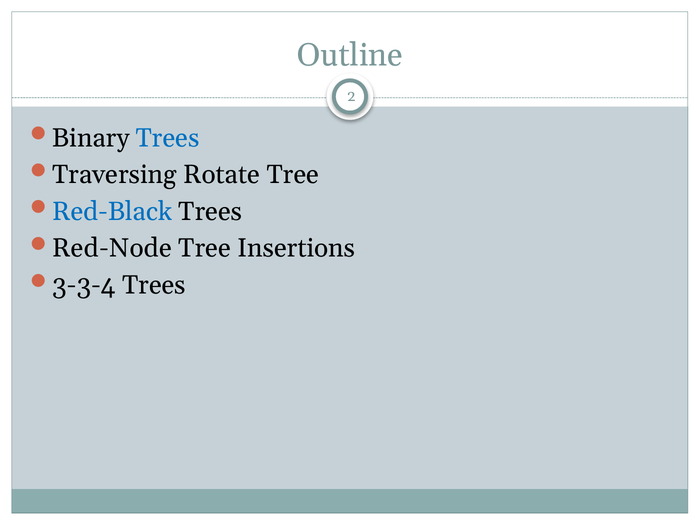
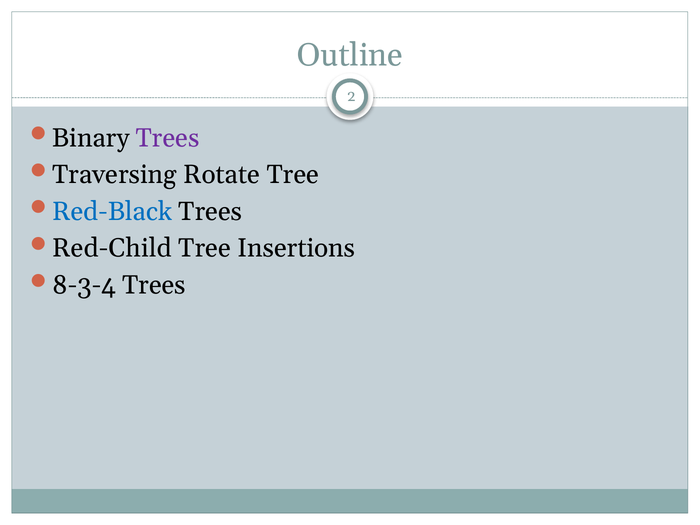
Trees colour: blue -> purple (168, 138)
Red-Node: Red-Node -> Red-Child (112, 248)
3-3-4: 3-3-4 -> 8-3-4 (84, 285)
